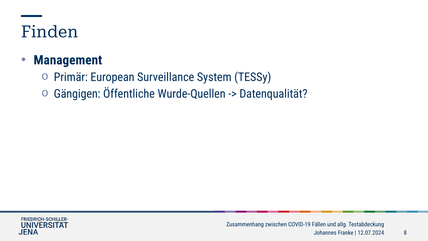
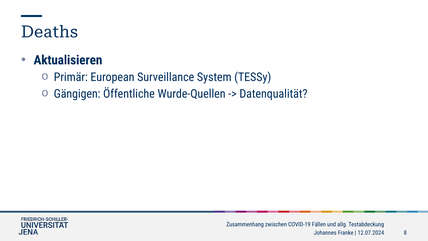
Finden: Finden -> Deaths (50, 32)
Management: Management -> Aktualisieren (68, 60)
